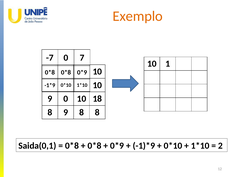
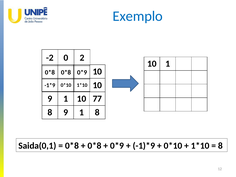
Exemplo colour: orange -> blue (138, 16)
-7: -7 -> -2 (50, 58)
7: 7 -> 2 (82, 58)
0: 0 -> 1 (66, 99)
18: 18 -> 77 (97, 99)
8 9 8: 8 -> 1 (82, 112)
2: 2 -> 8 (220, 146)
